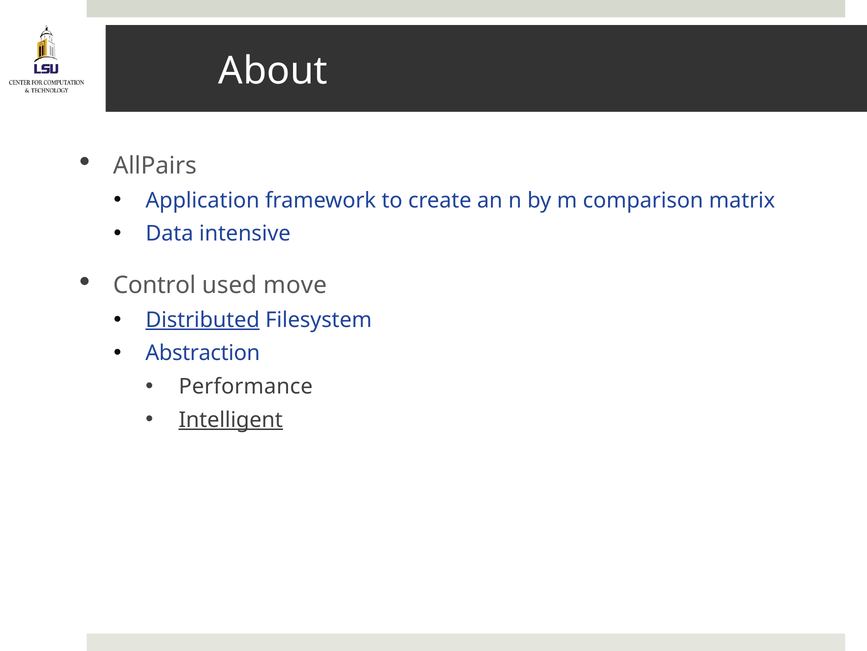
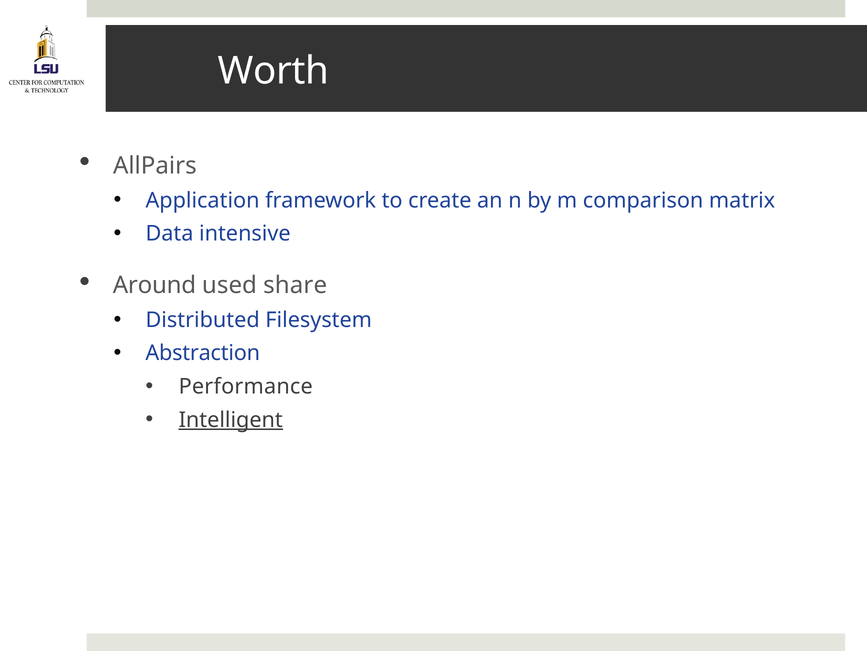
About: About -> Worth (273, 71)
Control: Control -> Around (155, 285)
move: move -> share (295, 285)
Distributed underline: present -> none (203, 320)
